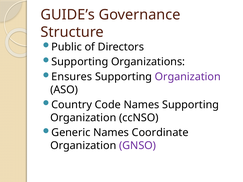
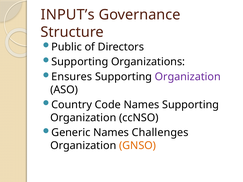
GUIDE’s: GUIDE’s -> INPUT’s (68, 15)
Coordinate: Coordinate -> Challenges (160, 133)
GNSO colour: purple -> orange (138, 146)
